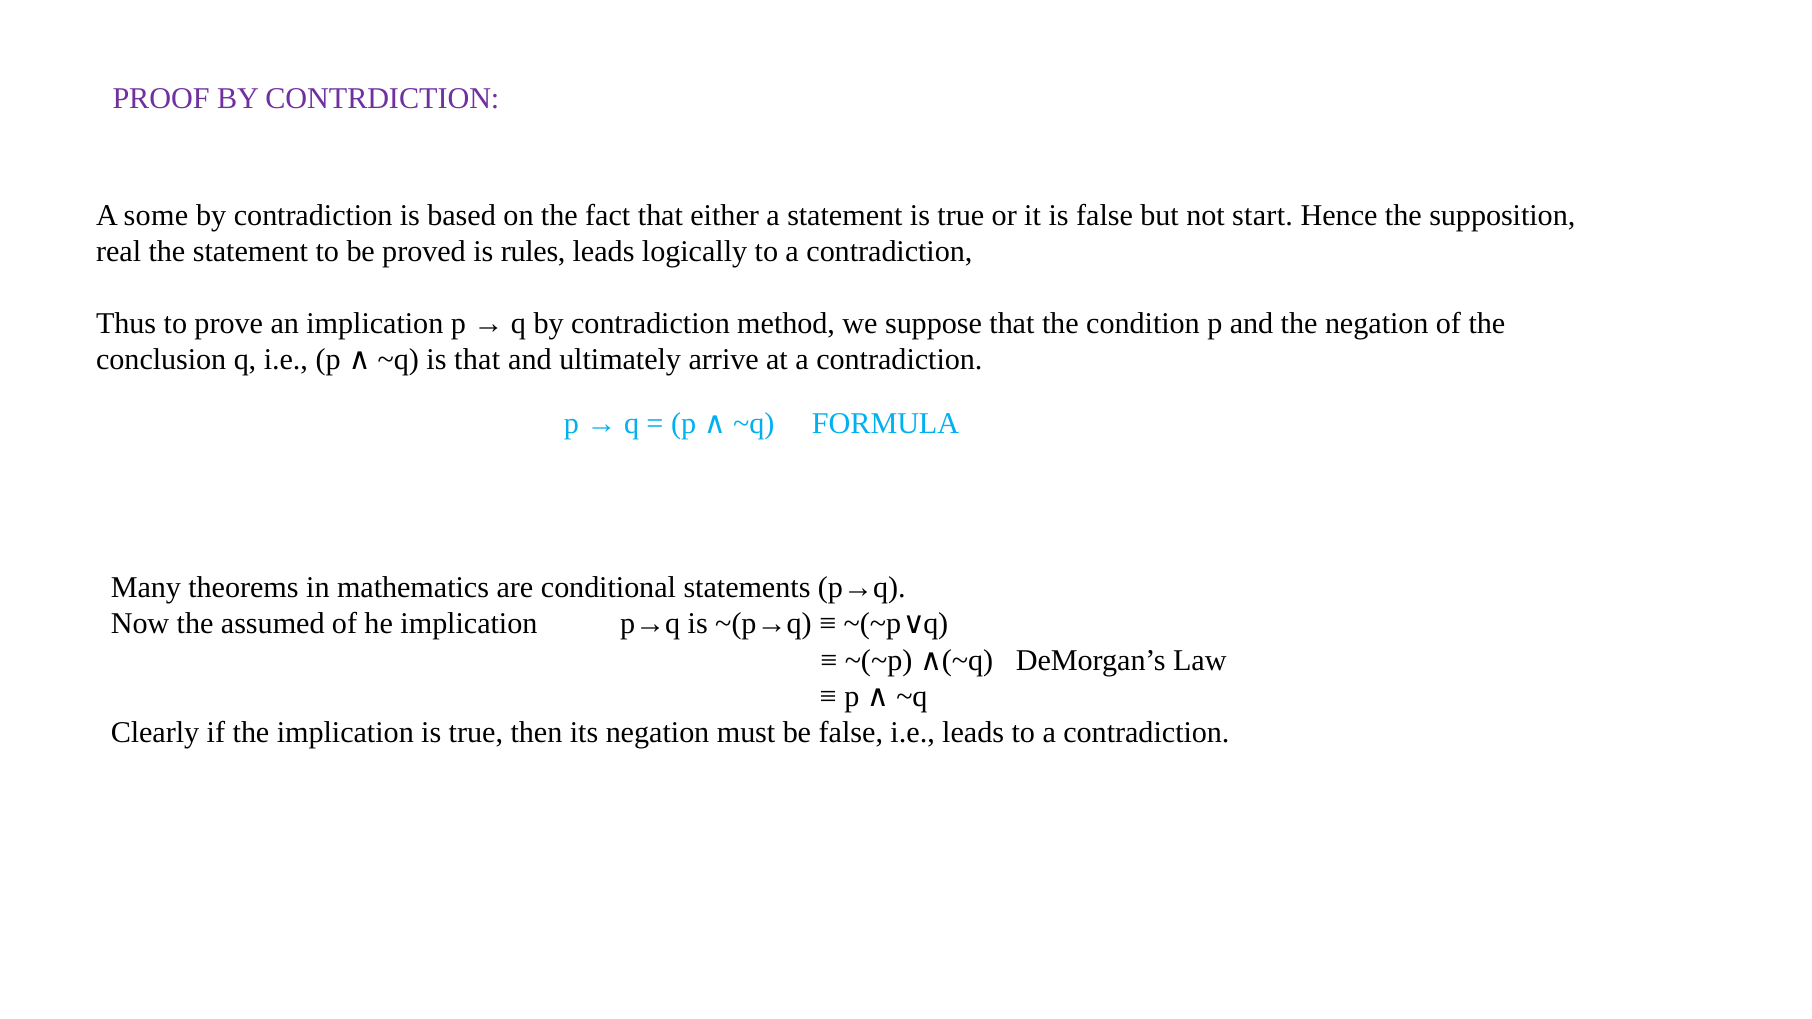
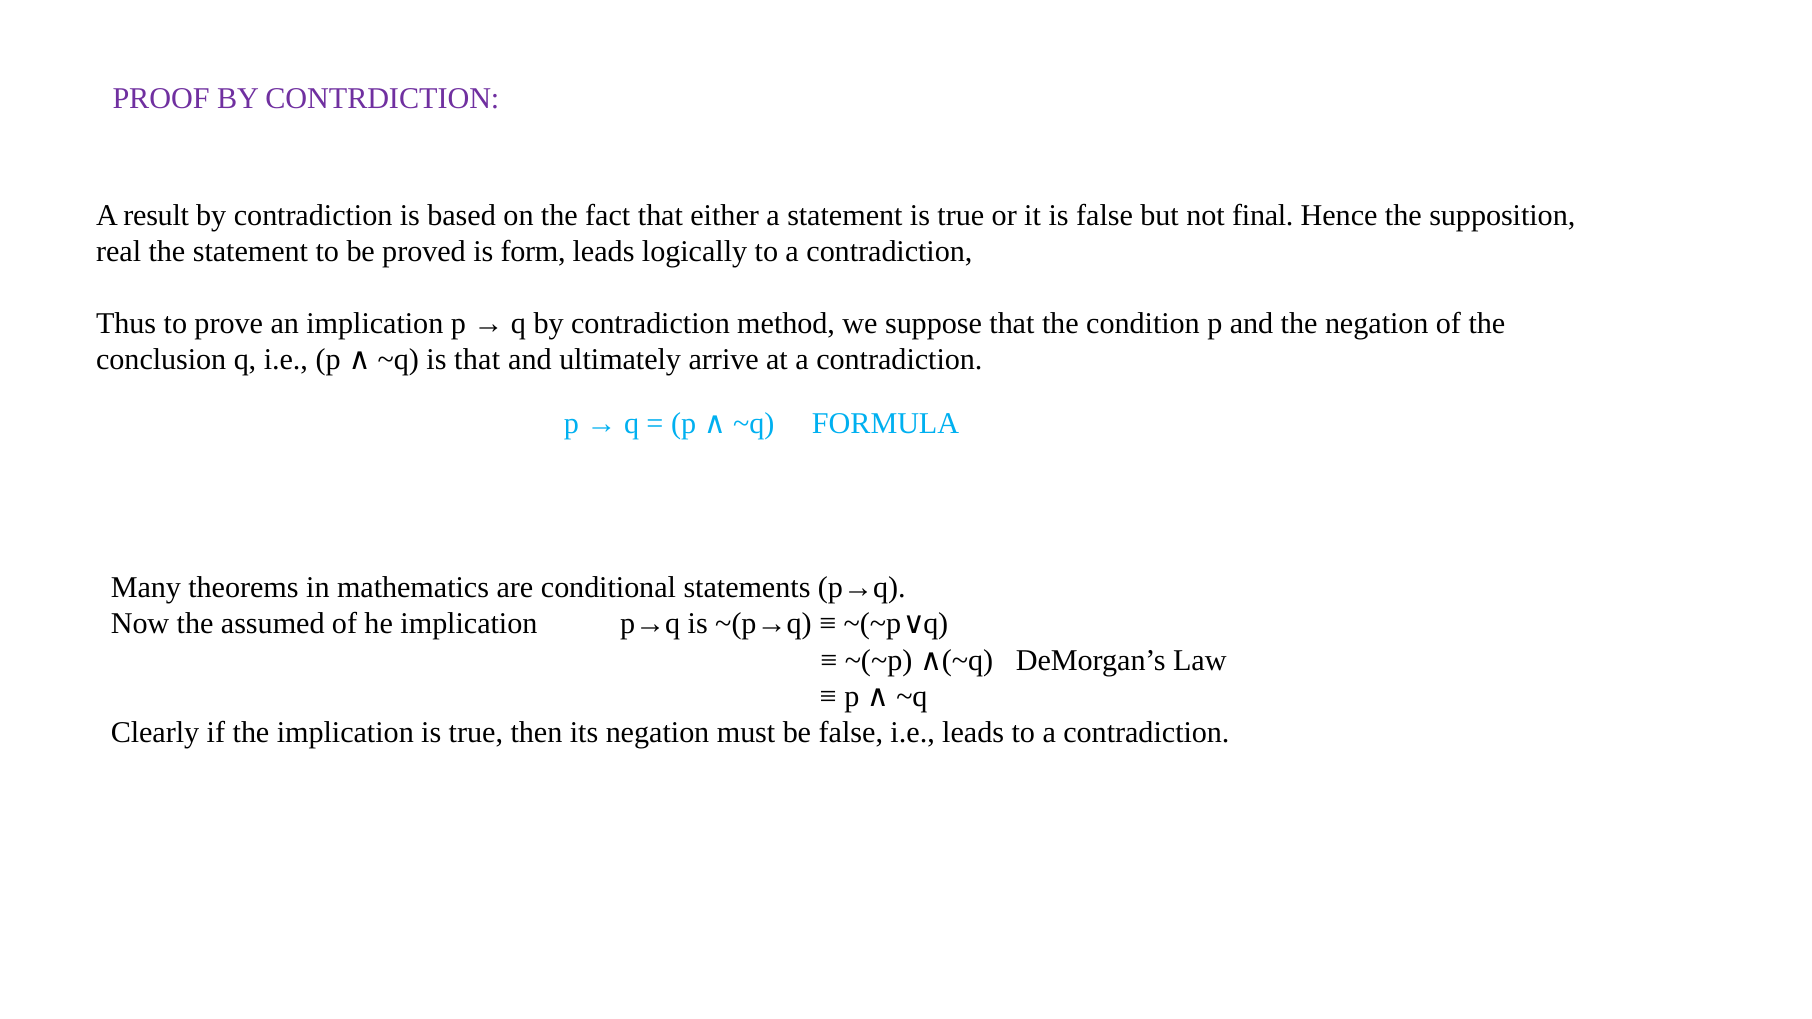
some: some -> result (156, 215)
start: start -> final (1263, 215)
rules: rules -> form (533, 251)
